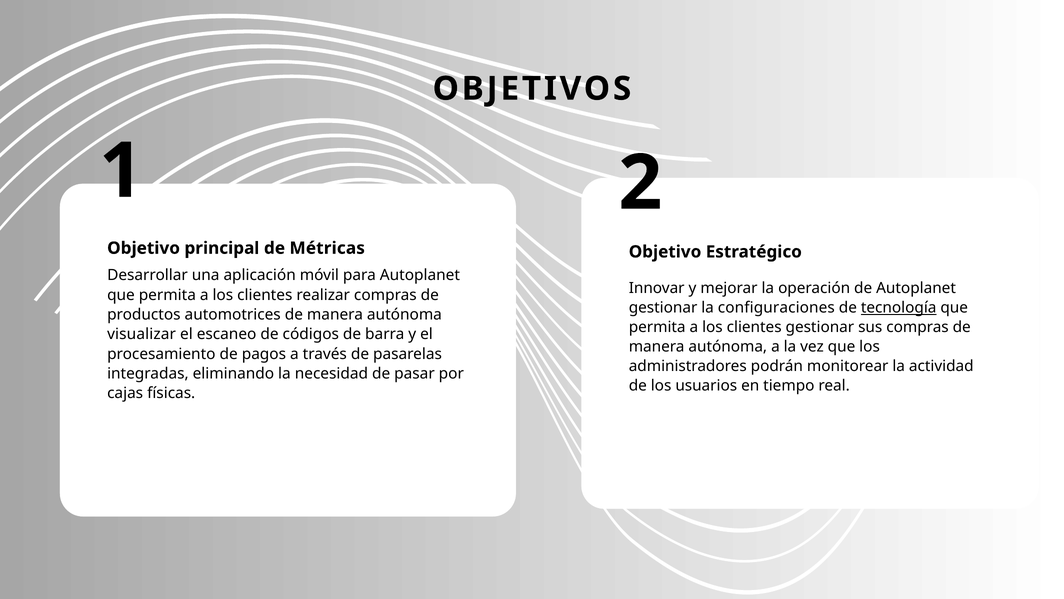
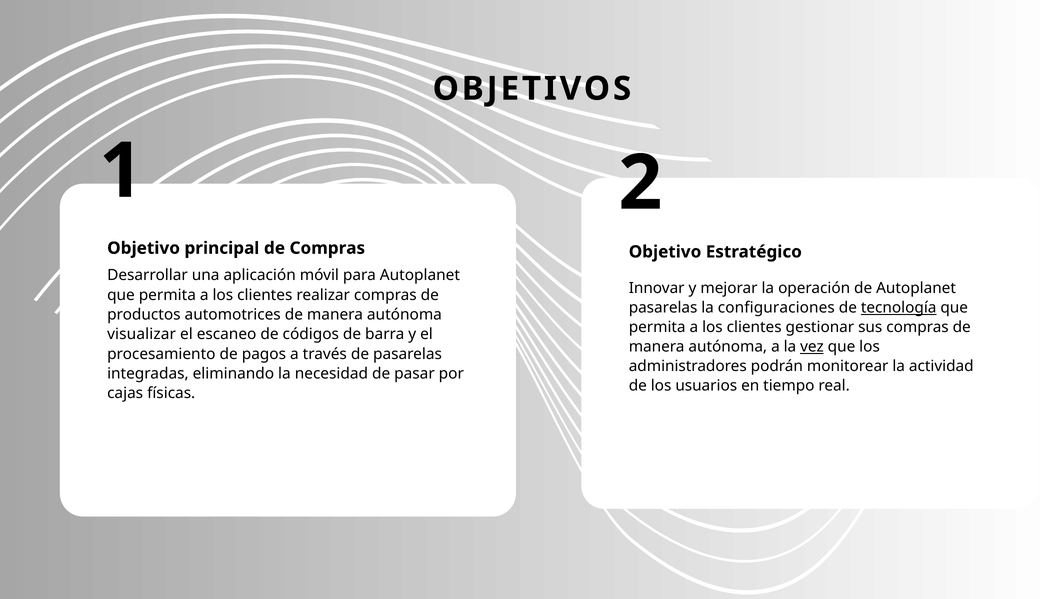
de Métricas: Métricas -> Compras (327, 248)
gestionar: gestionar -> pasarelas (663, 307)
vez underline: none -> present (812, 347)
